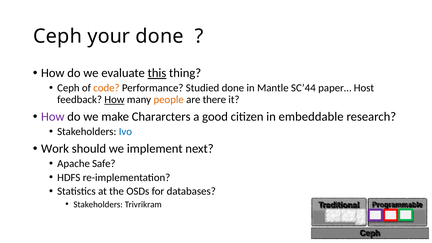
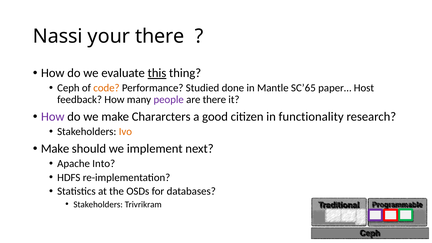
Ceph: Ceph -> Nassi (58, 36)
your done: done -> there (160, 36)
SC’44: SC’44 -> SC’65 (303, 88)
How underline: present -> none (114, 100)
people colour: orange -> purple (169, 100)
embeddable: embeddable -> functionality (311, 117)
Ivo colour: blue -> orange (125, 132)
Work: Work -> Make (55, 149)
Safe: Safe -> Into (104, 164)
